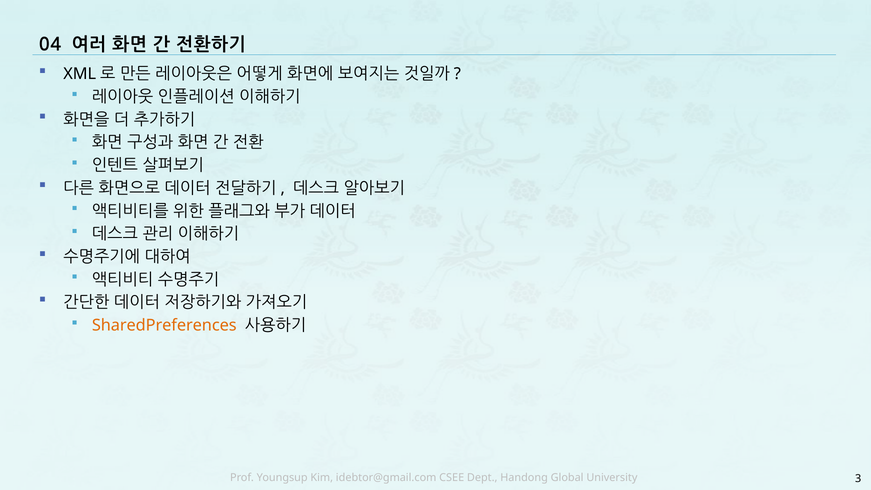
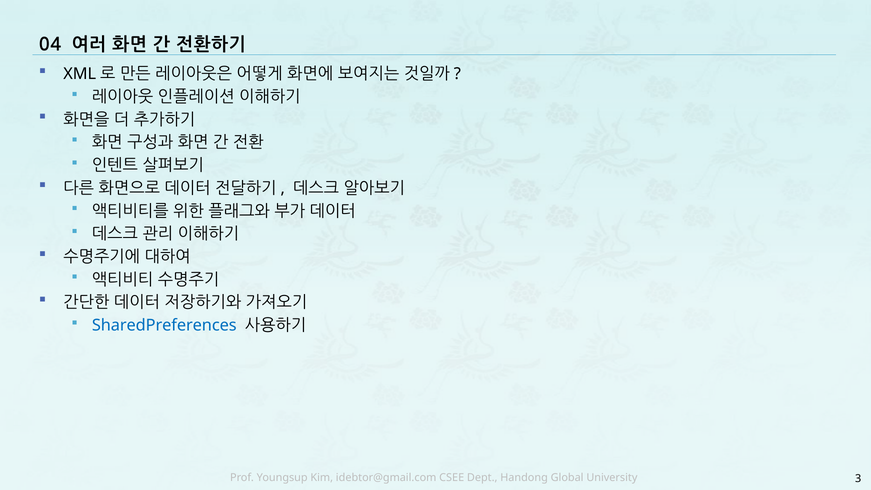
SharedPreferences colour: orange -> blue (164, 325)
